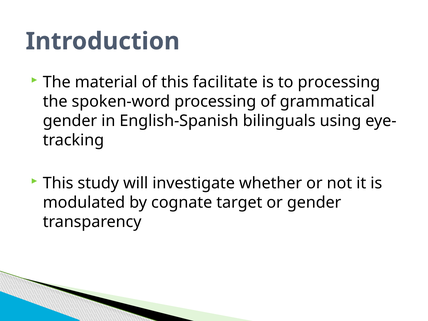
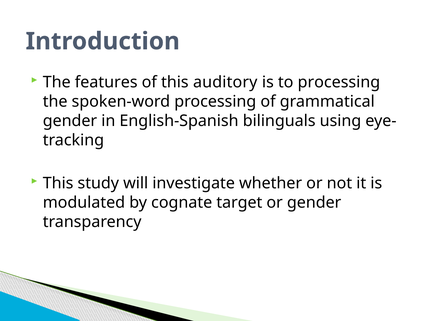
material: material -> features (106, 82)
facilitate: facilitate -> auditory (225, 82)
